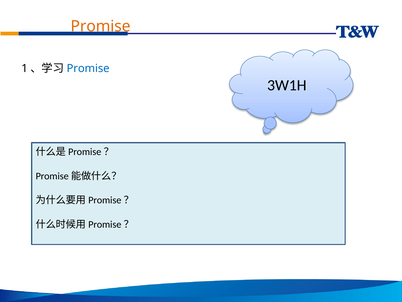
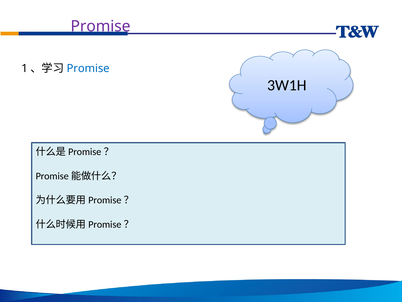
Promise colour: orange -> purple (101, 26)
